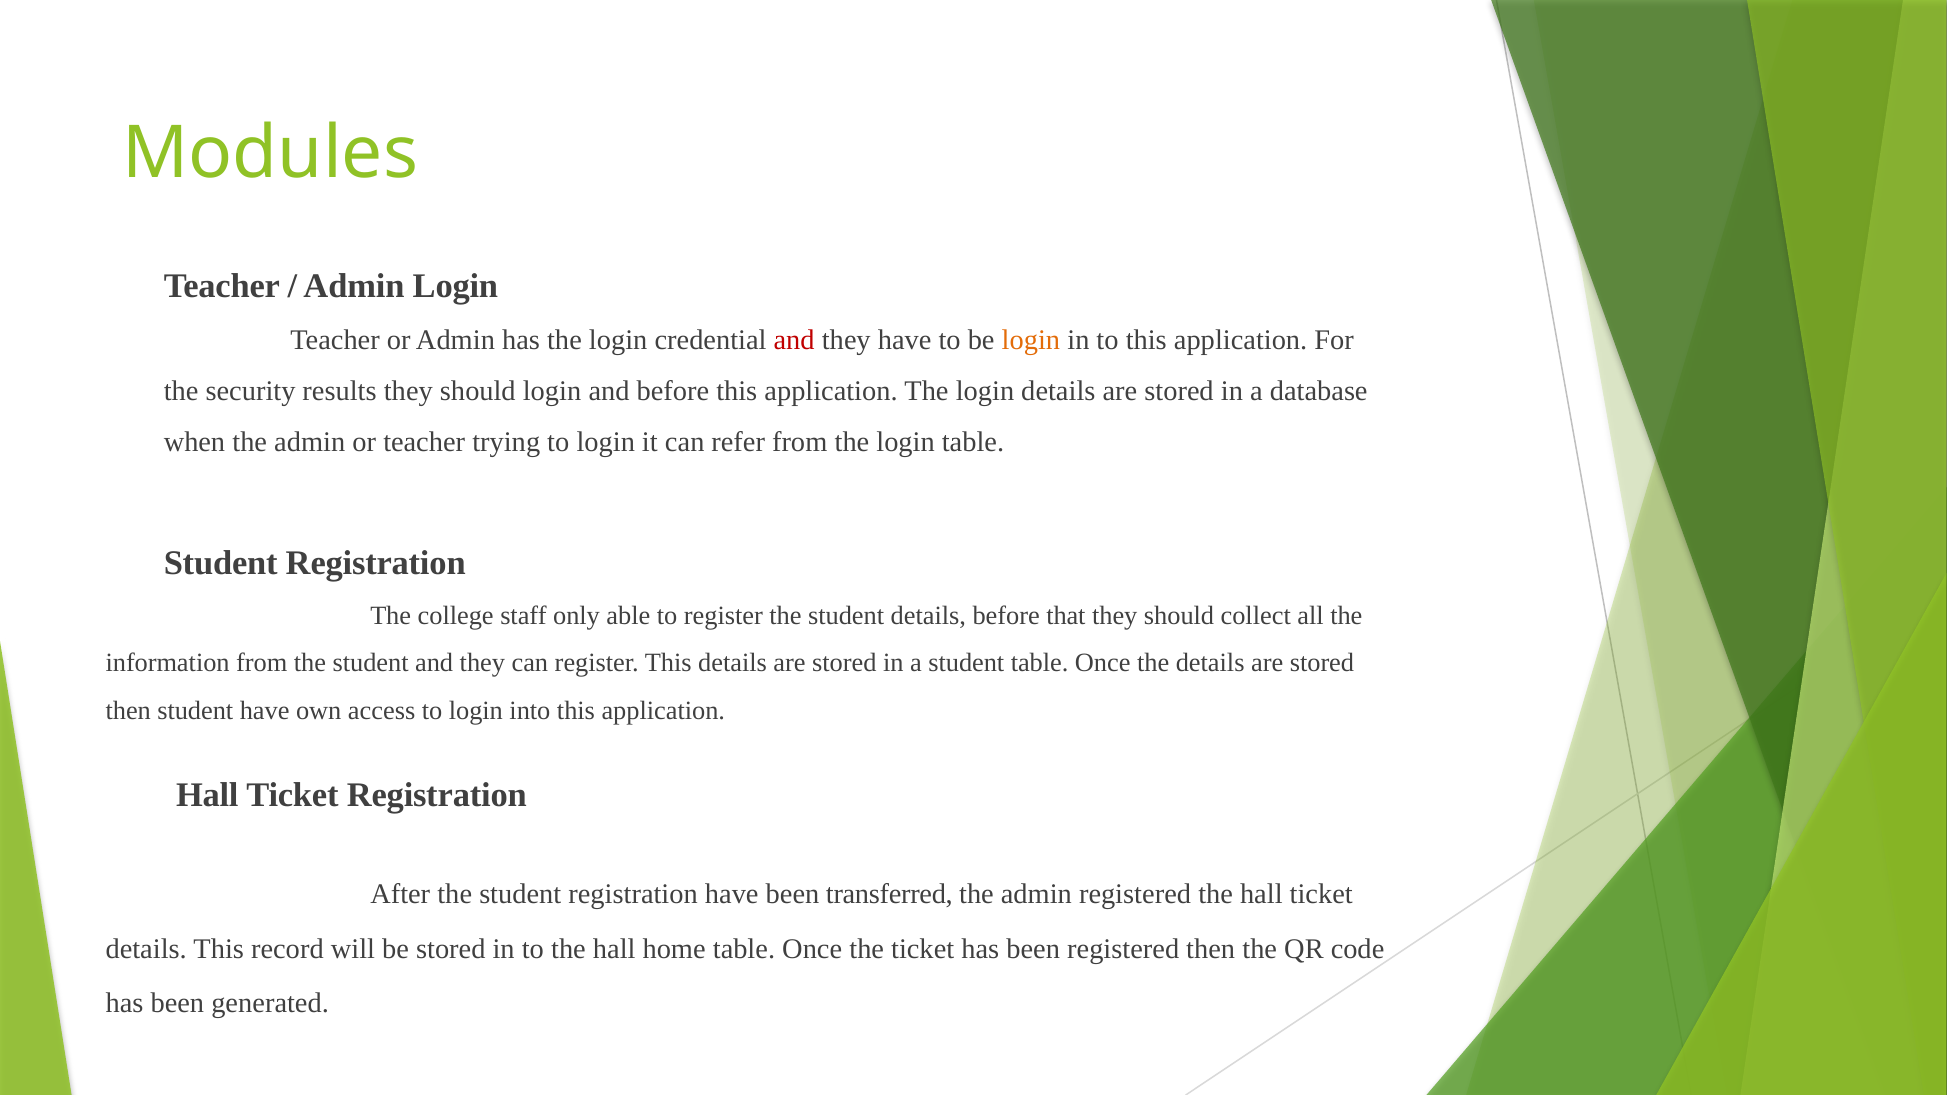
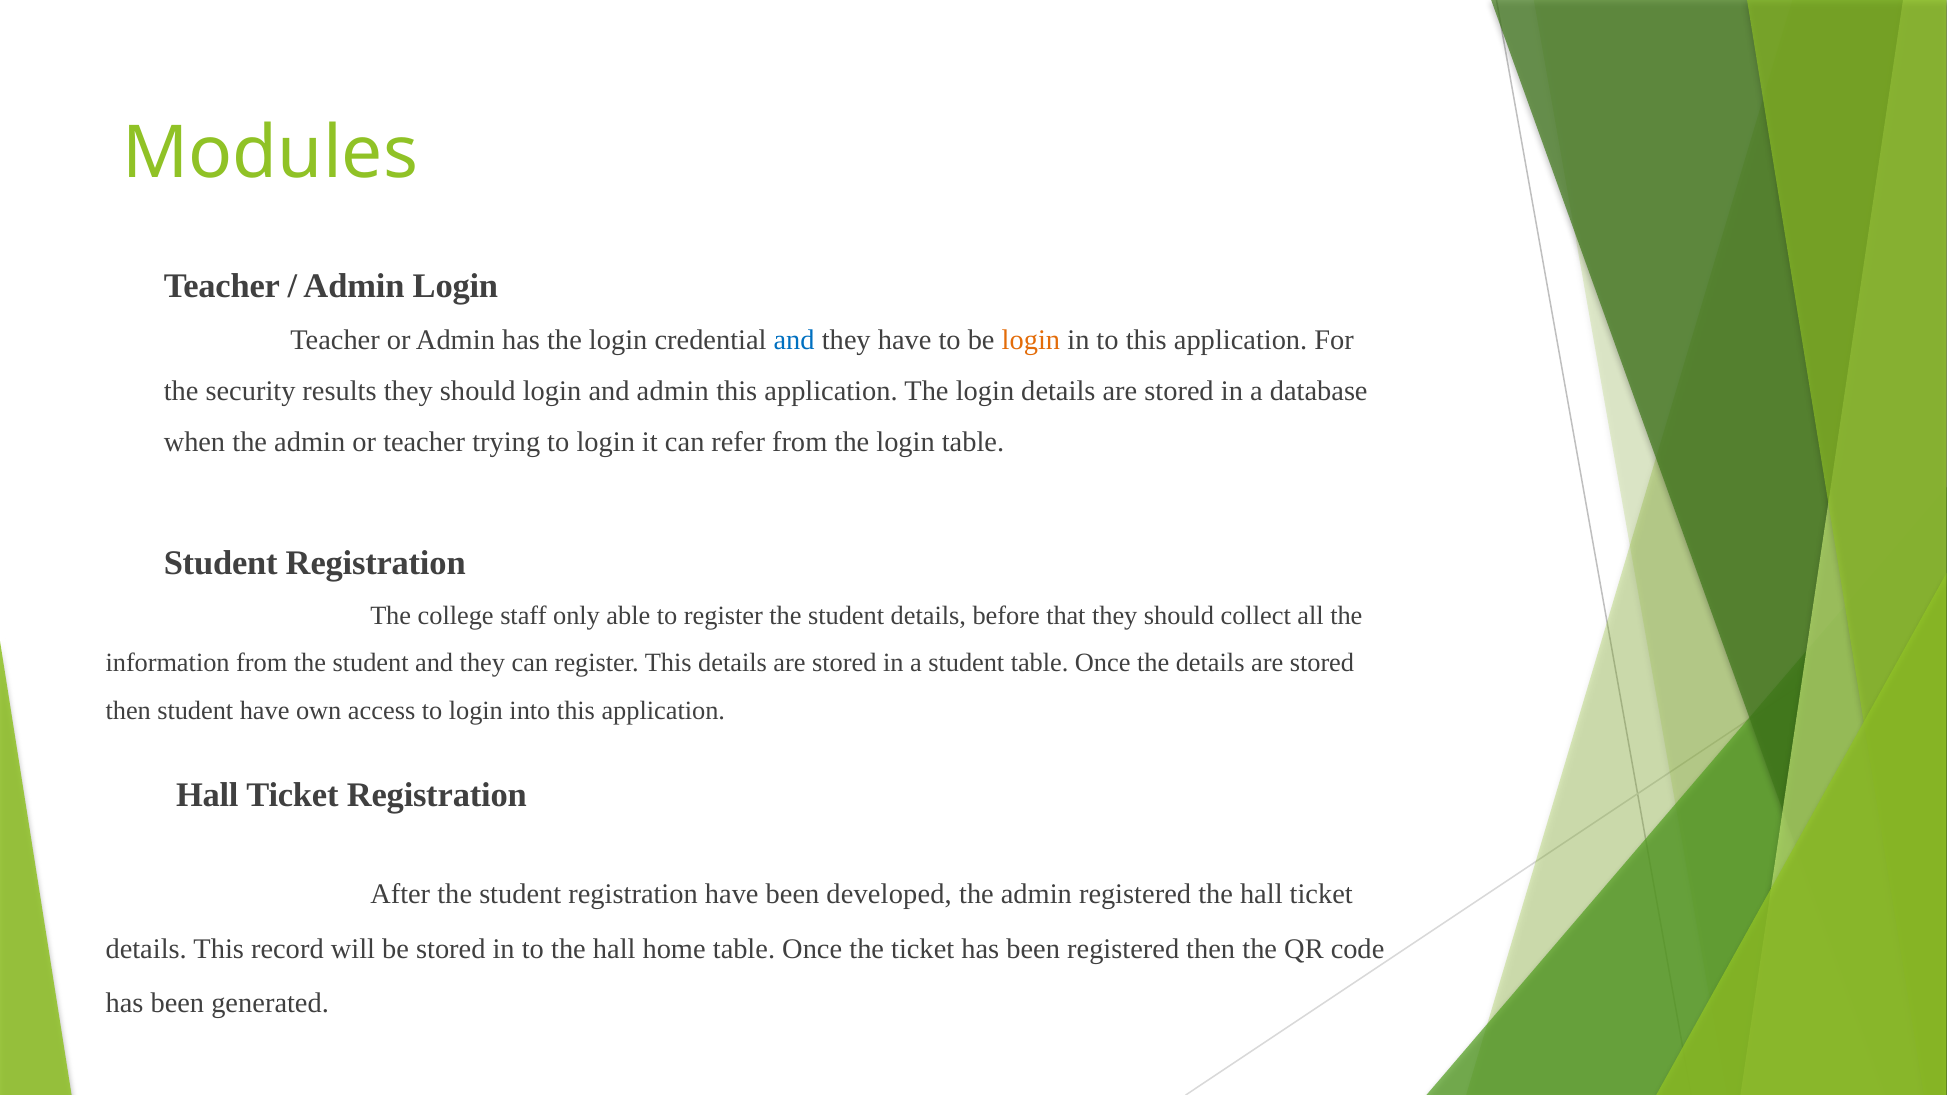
and colour: red -> blue (794, 340)
and before: before -> admin (673, 391)
transferred: transferred -> developed (889, 895)
